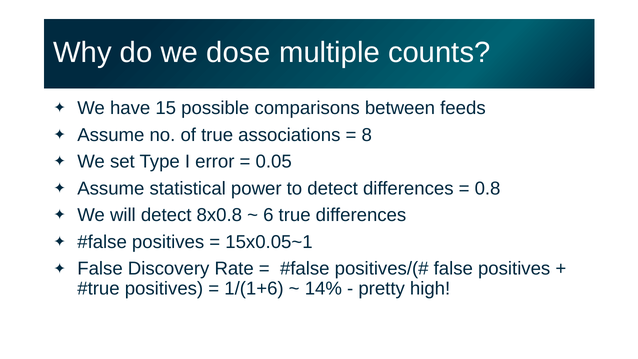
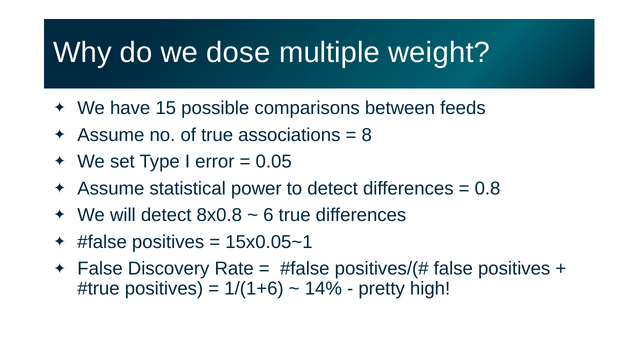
counts: counts -> weight (439, 52)
